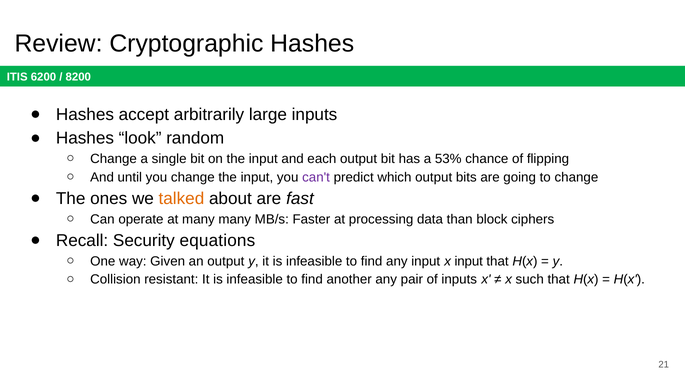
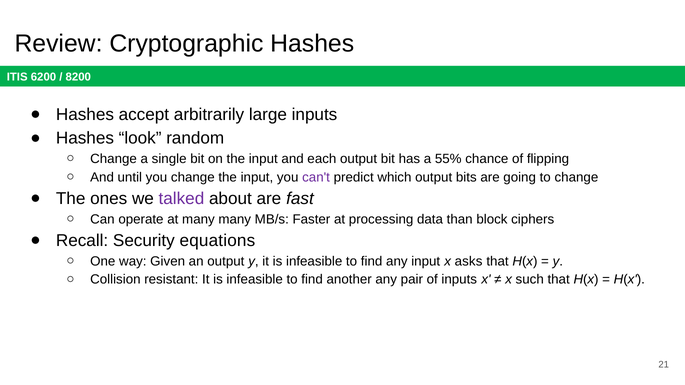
53%: 53% -> 55% (448, 159)
talked colour: orange -> purple (181, 199)
x input: input -> asks (469, 261)
